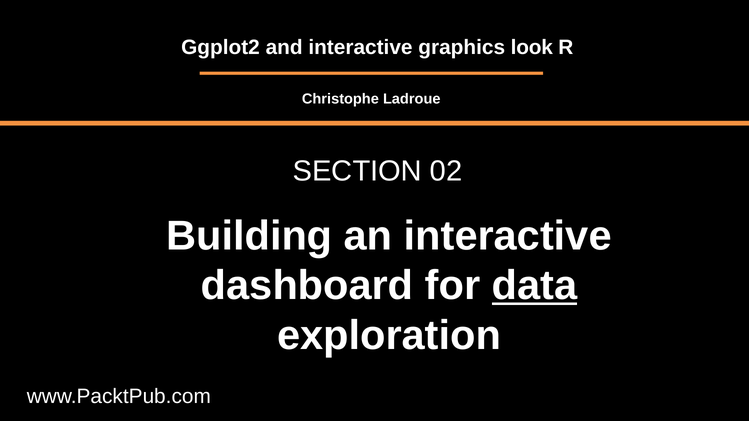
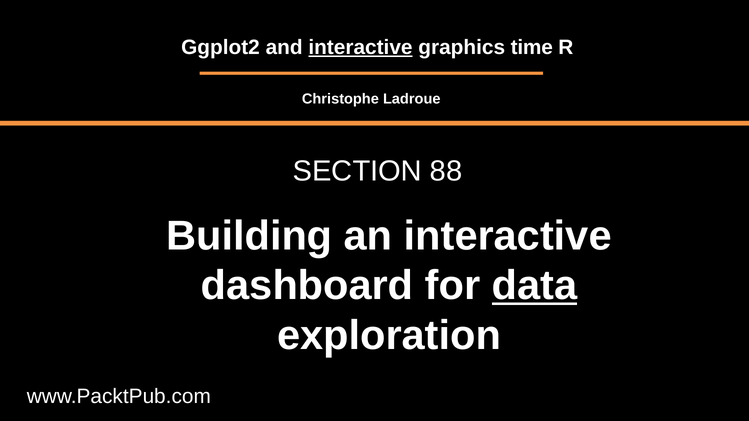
interactive underline: none -> present (360, 47)
look: look -> time (532, 47)
02: 02 -> 88 (446, 171)
